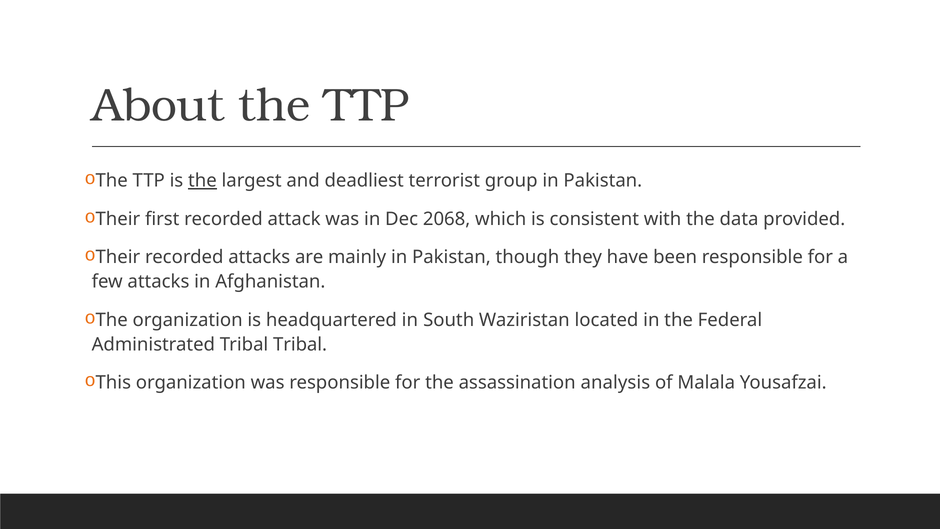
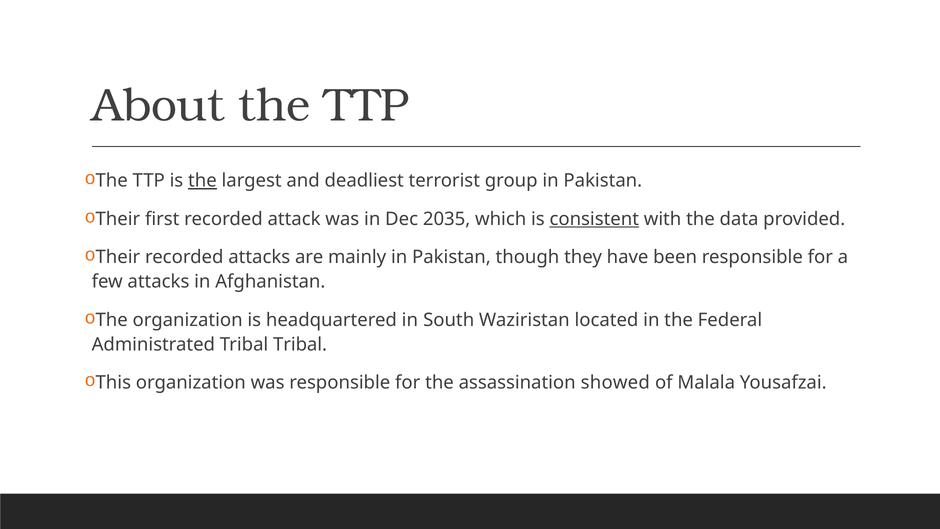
2068: 2068 -> 2035 (447, 219)
consistent underline: none -> present (594, 219)
analysis: analysis -> showed (615, 383)
